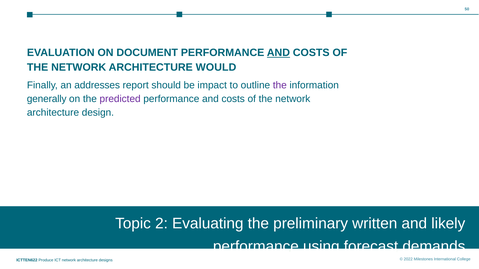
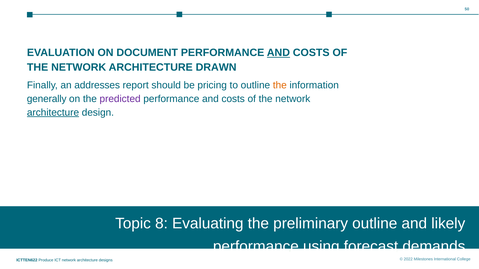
WOULD: WOULD -> DRAWN (216, 67)
impact: impact -> pricing (212, 85)
the colour: purple -> orange (280, 85)
architecture underline: none -> present (53, 113)
2: 2 -> 8 (161, 224)
preliminary written: written -> outline (375, 224)
